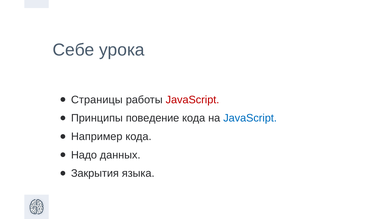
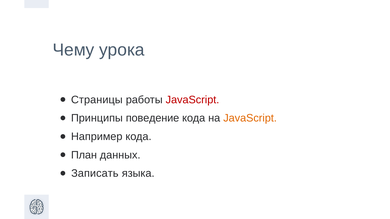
Себе: Себе -> Чему (73, 50)
JavaScript colour: blue -> orange (250, 118)
Надо: Надо -> План (84, 155)
Закрытия: Закрытия -> Записать (95, 174)
